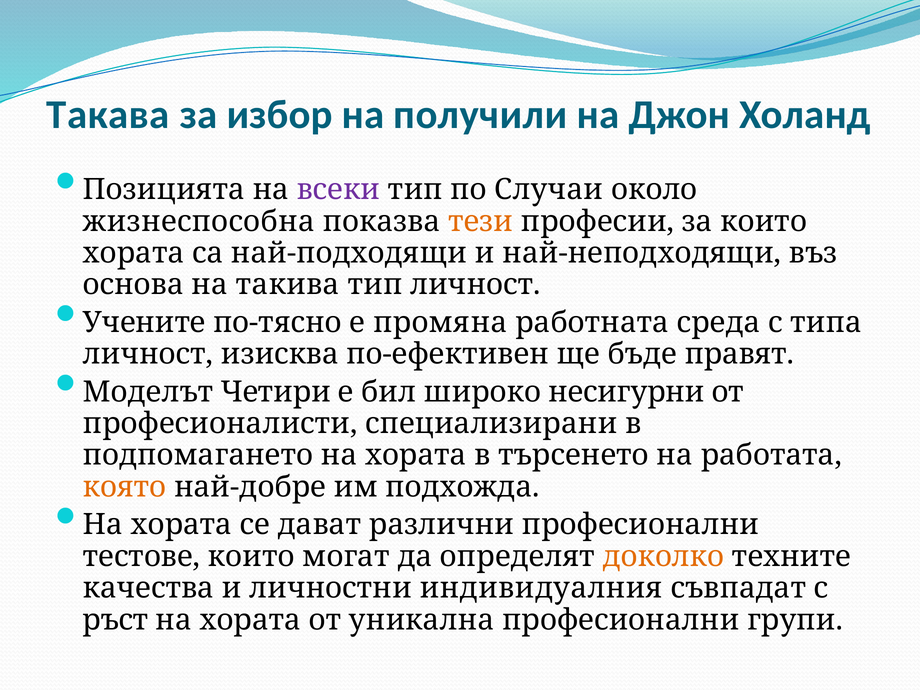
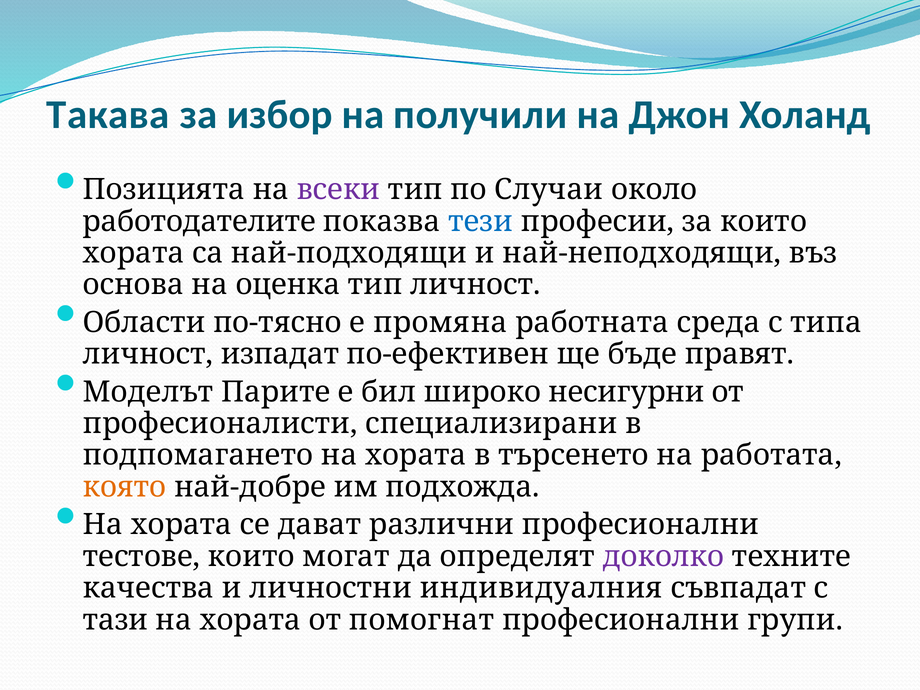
жизнеспособна: жизнеспособна -> работодателите (199, 221)
тези colour: orange -> blue (481, 221)
такива: такива -> оценка (288, 285)
Учените: Учените -> Области (144, 322)
изисква: изисква -> изпадат (280, 354)
Четири: Четири -> Парите (276, 392)
доколко colour: orange -> purple (663, 556)
ръст: ръст -> тази (115, 620)
уникална: уникална -> помогнат (422, 620)
